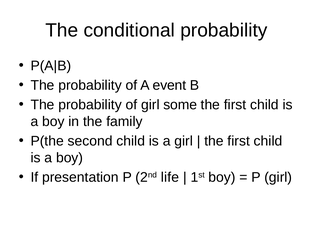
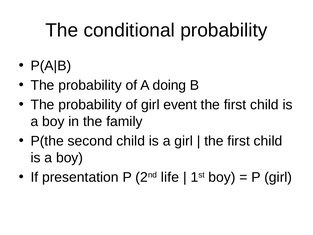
event: event -> doing (169, 85)
some: some -> event (180, 105)
